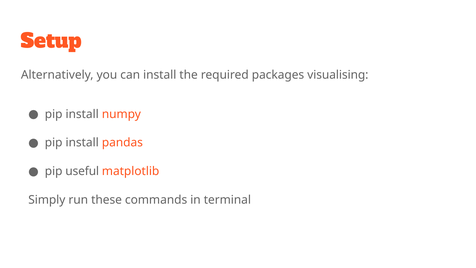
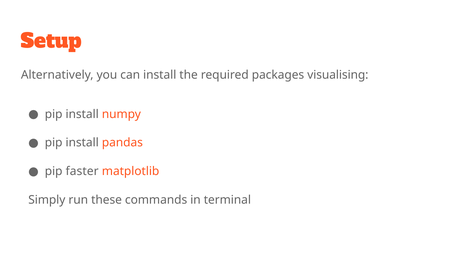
useful: useful -> faster (82, 171)
